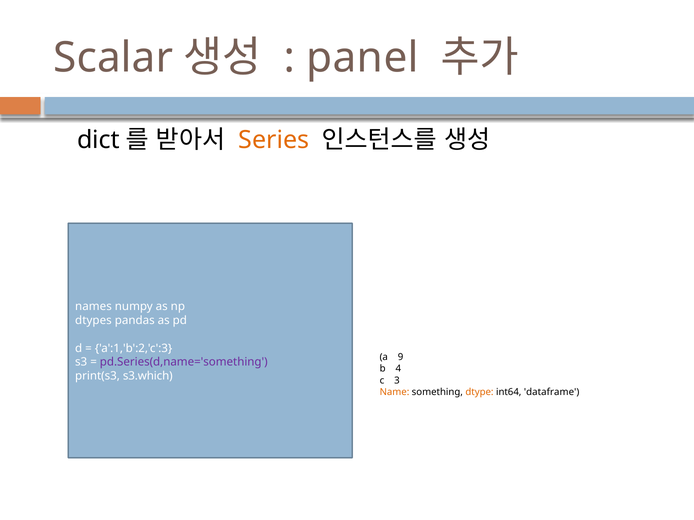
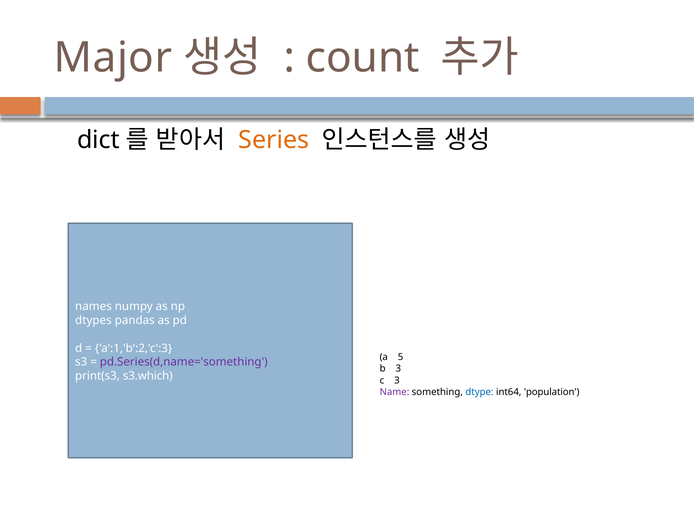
Scalar: Scalar -> Major (113, 58)
panel: panel -> count (363, 58)
9: 9 -> 5 (401, 358)
b 4: 4 -> 3 (398, 369)
Name colour: orange -> purple (395, 392)
dtype colour: orange -> blue (479, 392)
dataframe: dataframe -> population (552, 392)
